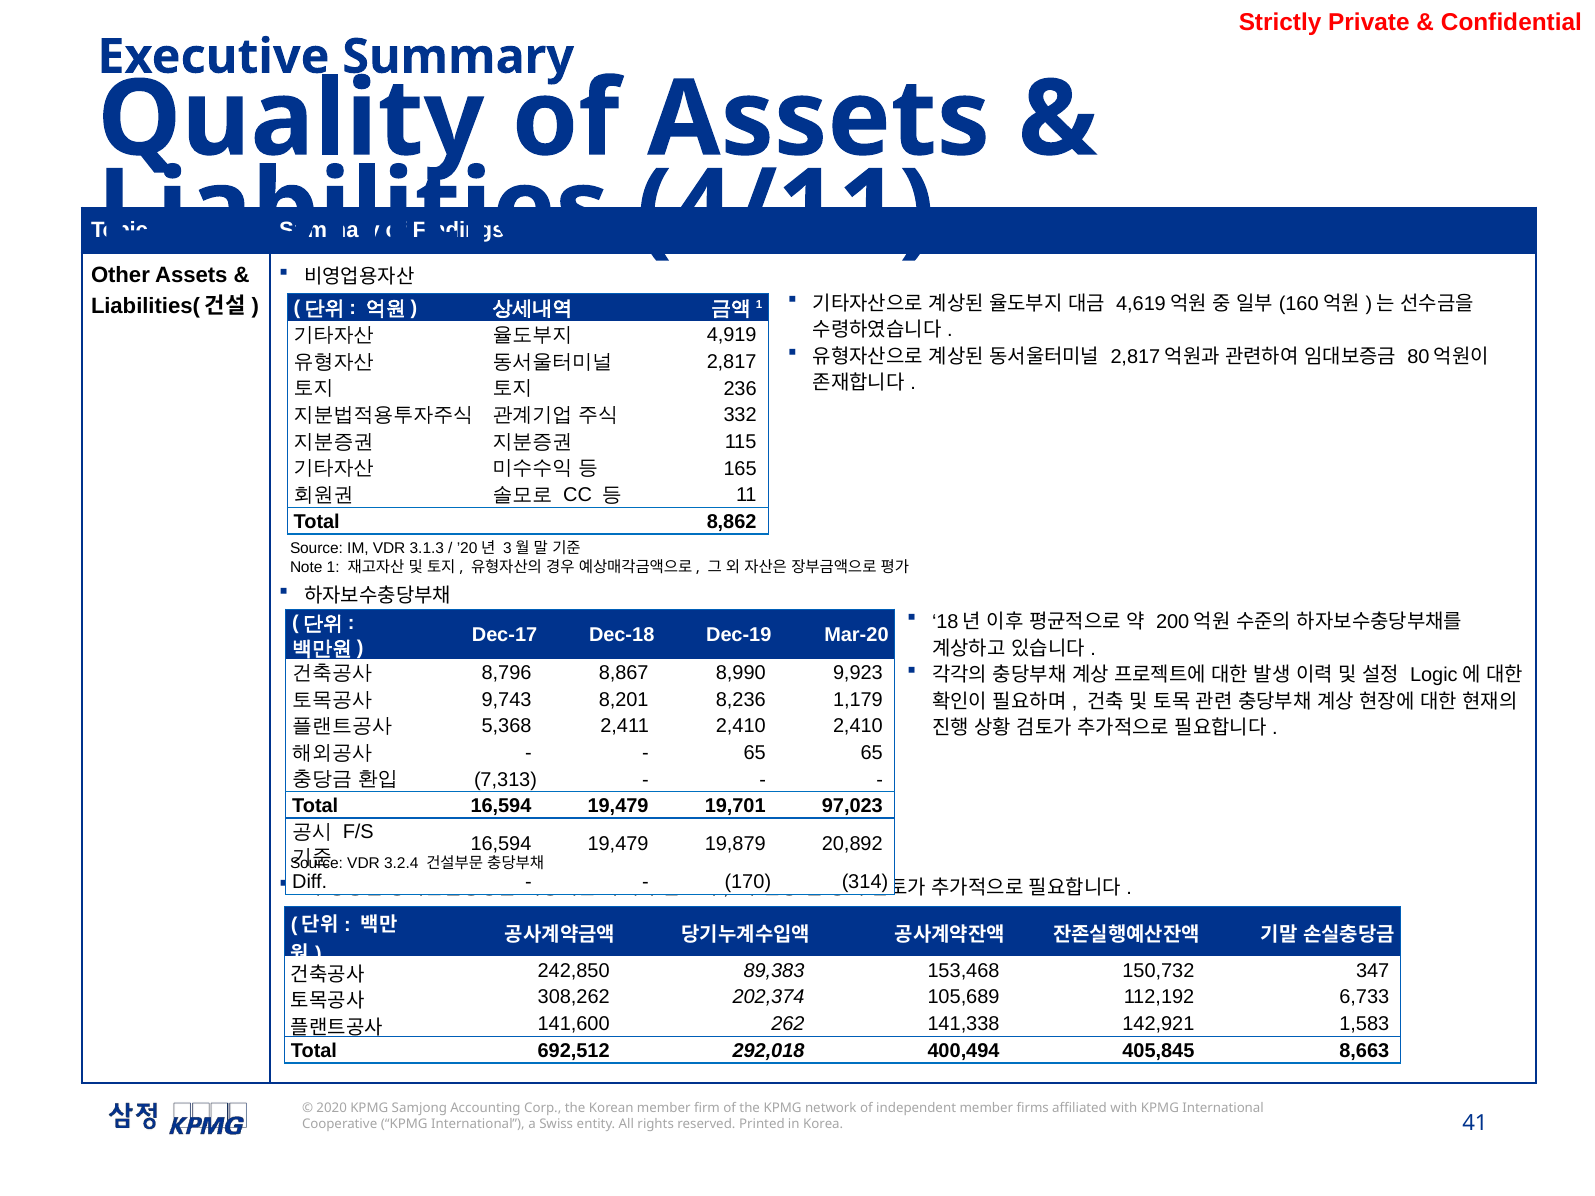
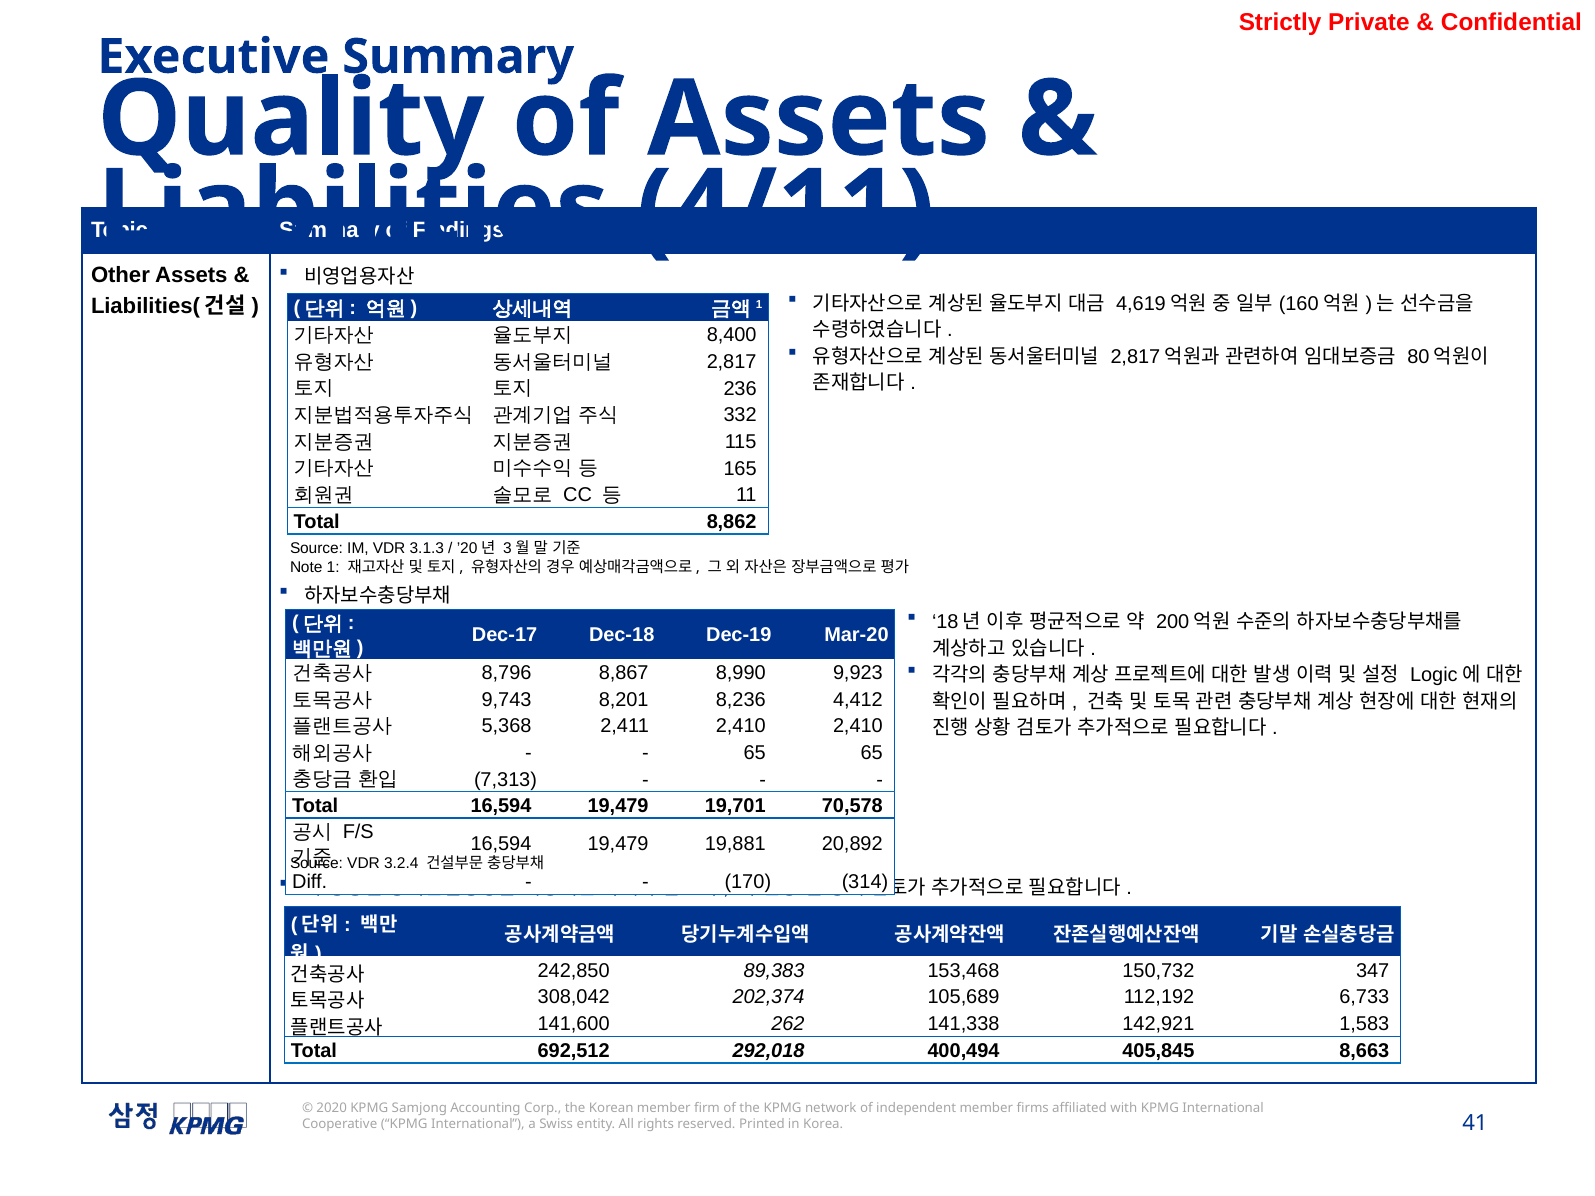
4,919: 4,919 -> 8,400 (732, 335)
1,179: 1,179 -> 4,412 (858, 700)
97,023: 97,023 -> 70,578 (852, 806)
19,879: 19,879 -> 19,881 (735, 844)
308,262: 308,262 -> 308,042 (574, 998)
